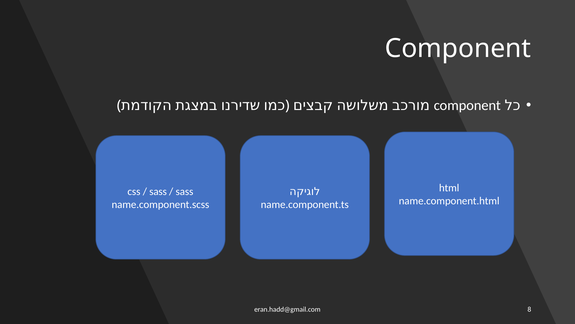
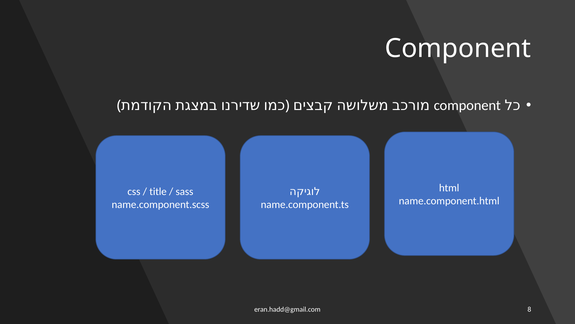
sass: sass -> title (158, 191)
